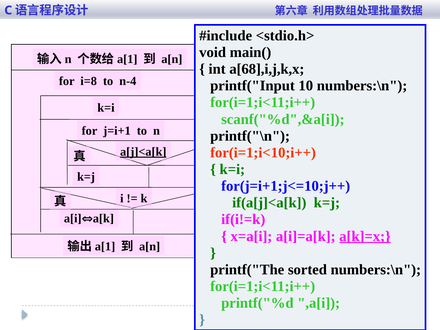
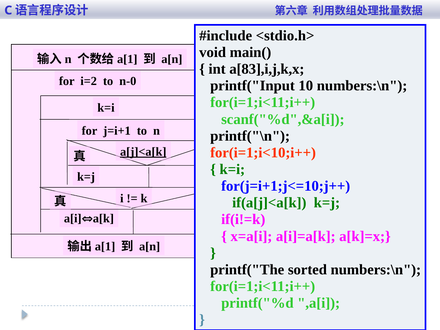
a[68],i,j,k,x: a[68],i,j,k,x -> a[83],i,j,k,x (267, 69)
i=8: i=8 -> i=2 (89, 81)
n-4: n-4 -> n-0 (128, 81)
a[k]=x underline: present -> none (365, 236)
